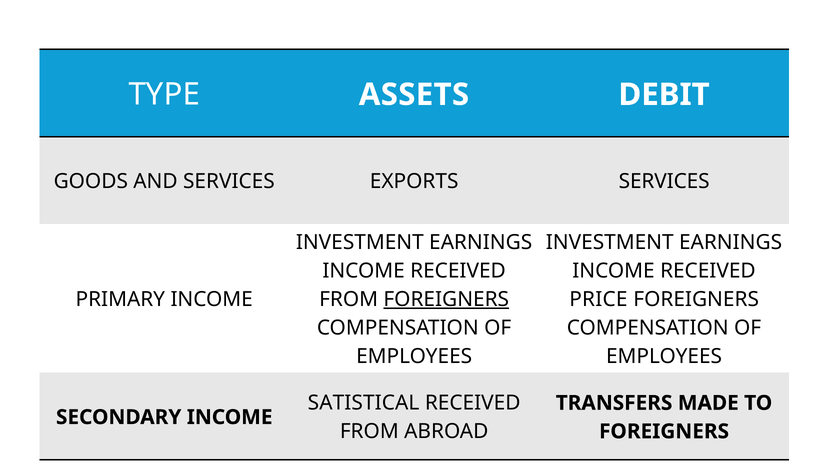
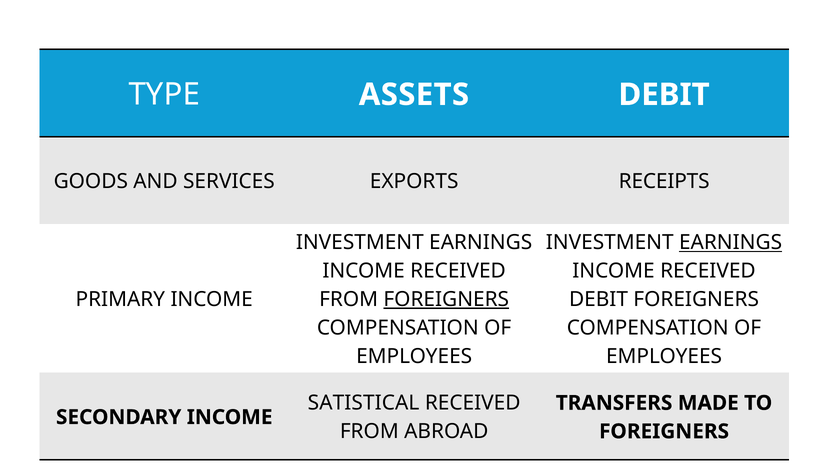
EXPORTS SERVICES: SERVICES -> RECEIPTS (664, 182)
EARNINGS underline: none -> present (731, 243)
PRICE: PRICE -> DEBIT (599, 300)
